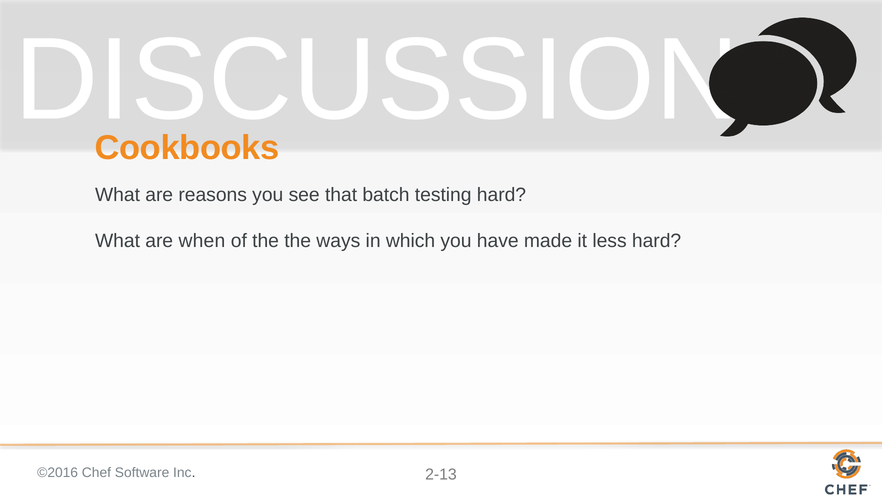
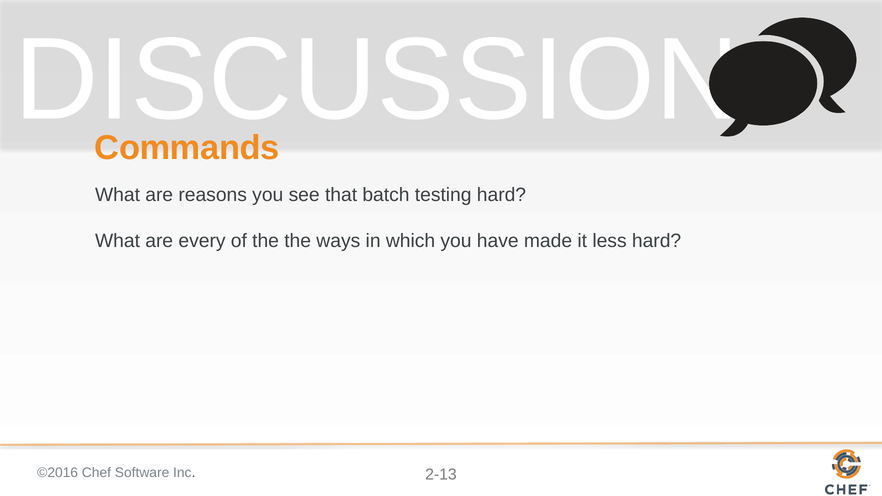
Cookbooks: Cookbooks -> Commands (187, 148)
when: when -> every (202, 241)
